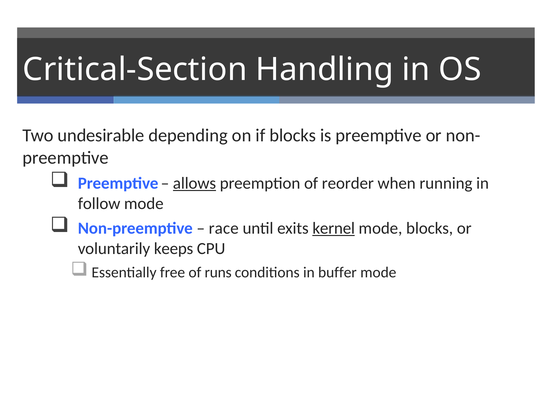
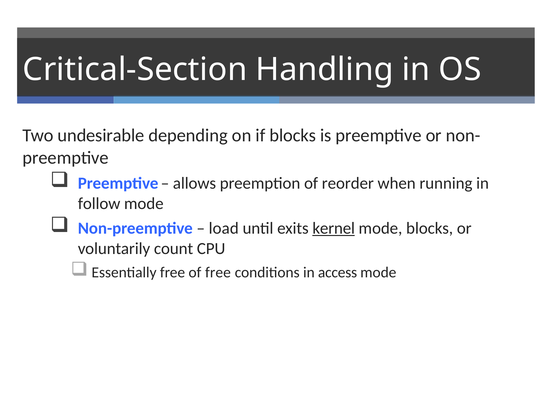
allows underline: present -> none (194, 183)
race: race -> load (224, 228)
keeps: keeps -> count (174, 249)
of runs: runs -> free (218, 272)
buffer: buffer -> access (338, 272)
